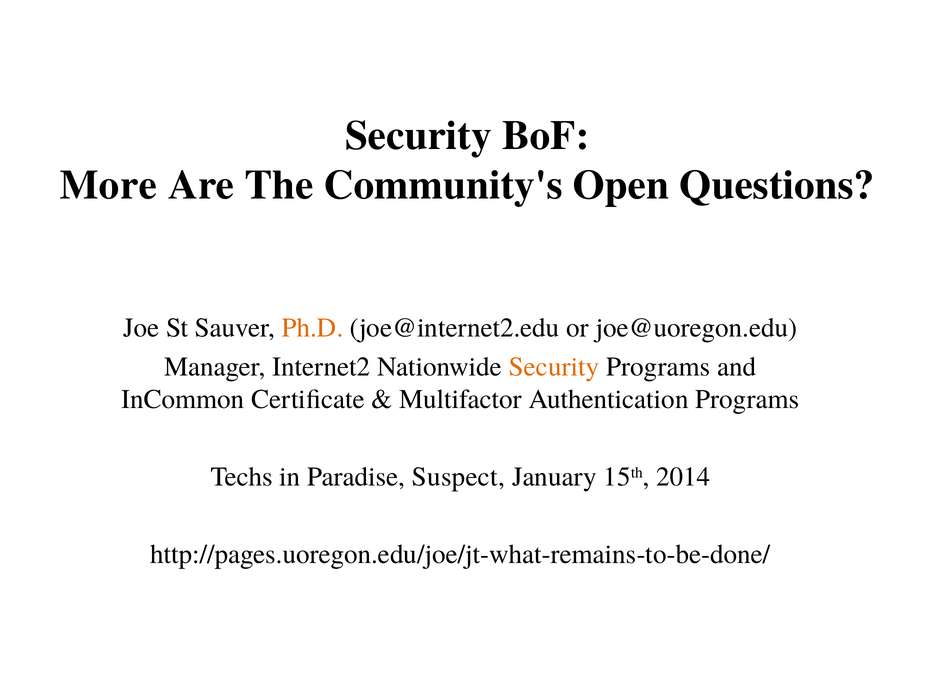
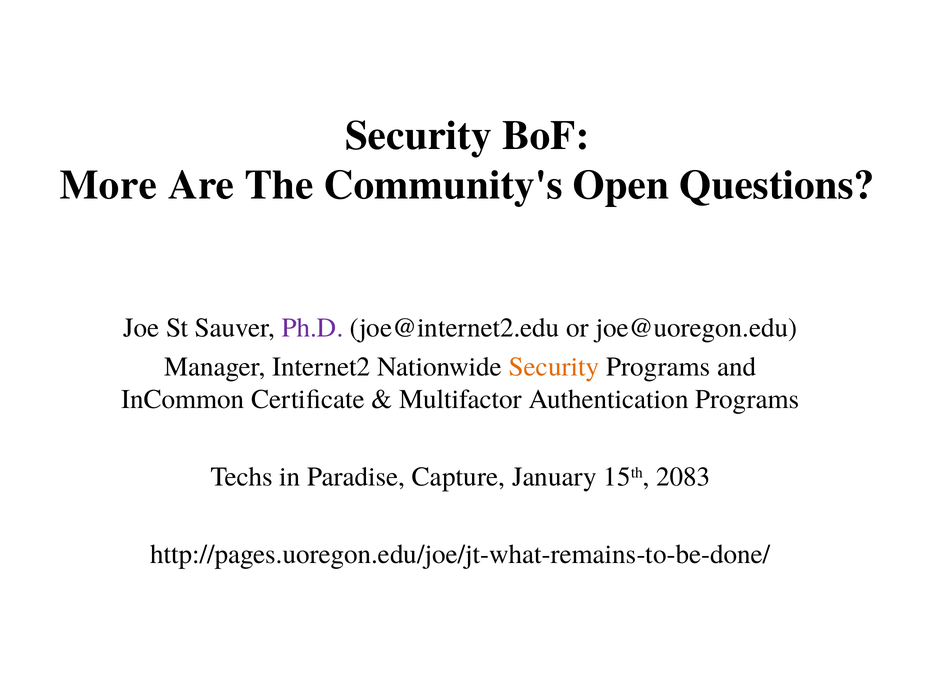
Ph.D colour: orange -> purple (312, 328)
Suspect: Suspect -> Capture (458, 477)
2014: 2014 -> 2083 (683, 477)
